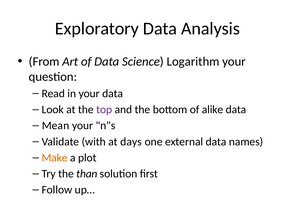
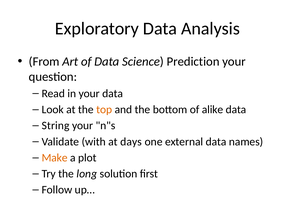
Logarithm: Logarithm -> Prediction (193, 62)
top colour: purple -> orange (104, 110)
Mean: Mean -> String (56, 126)
than: than -> long (87, 174)
